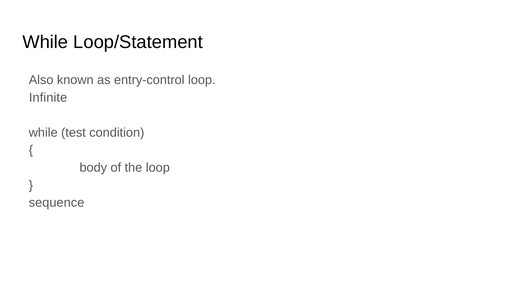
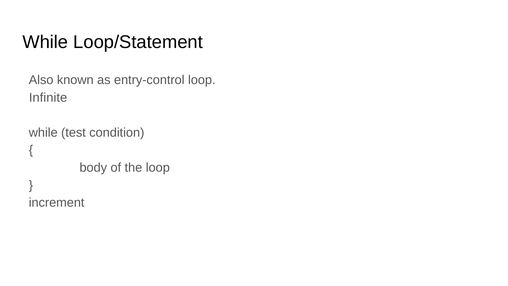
sequence: sequence -> increment (57, 203)
